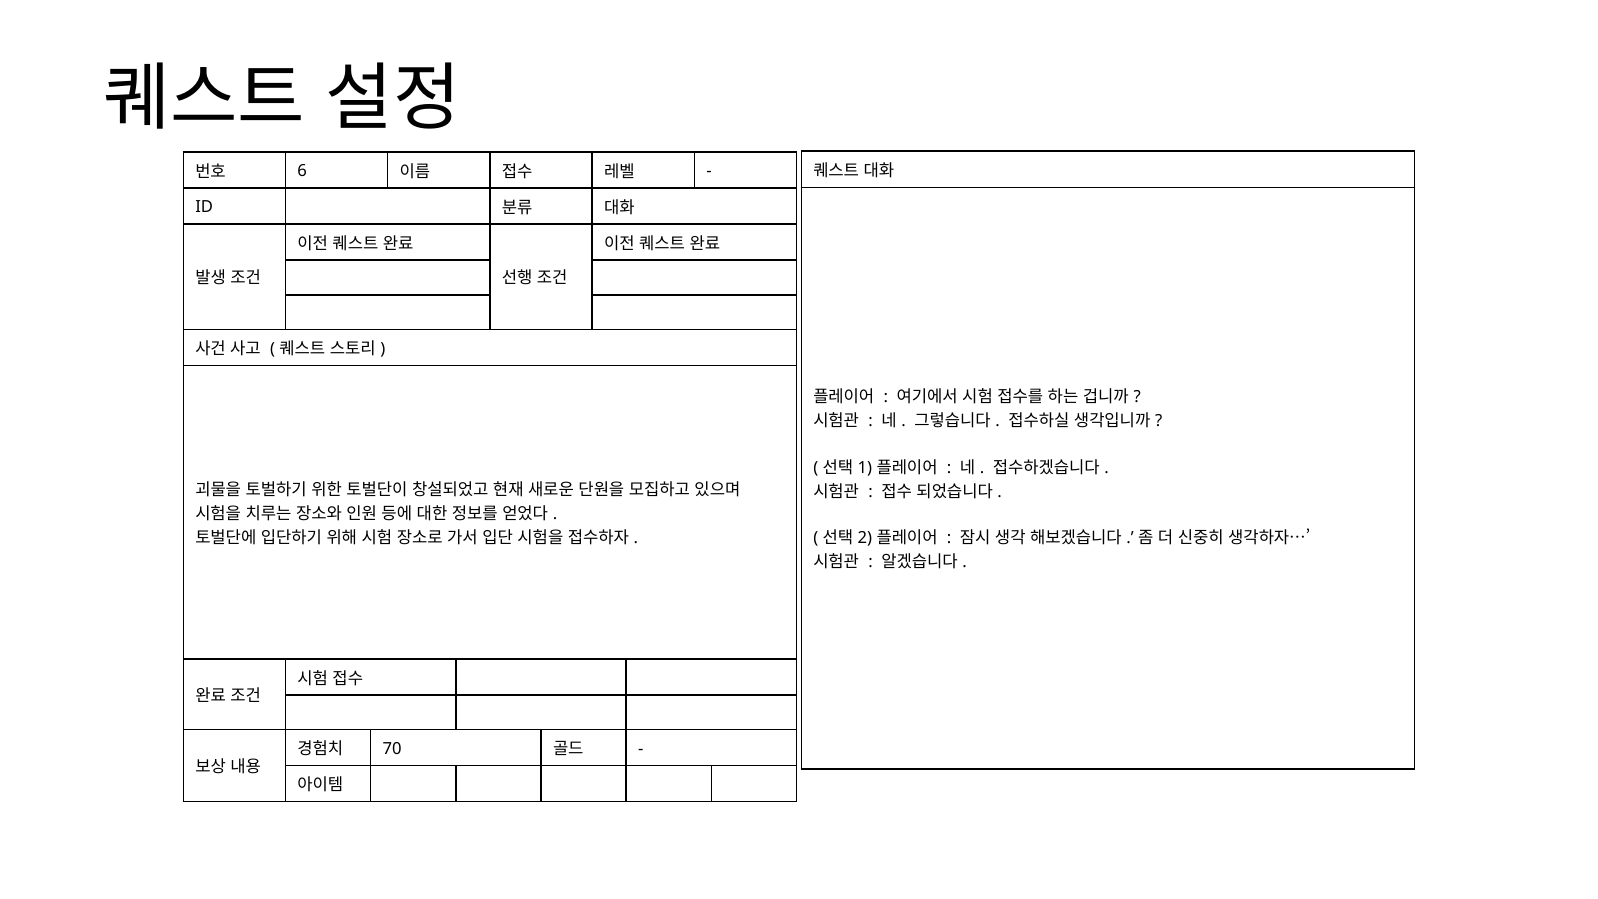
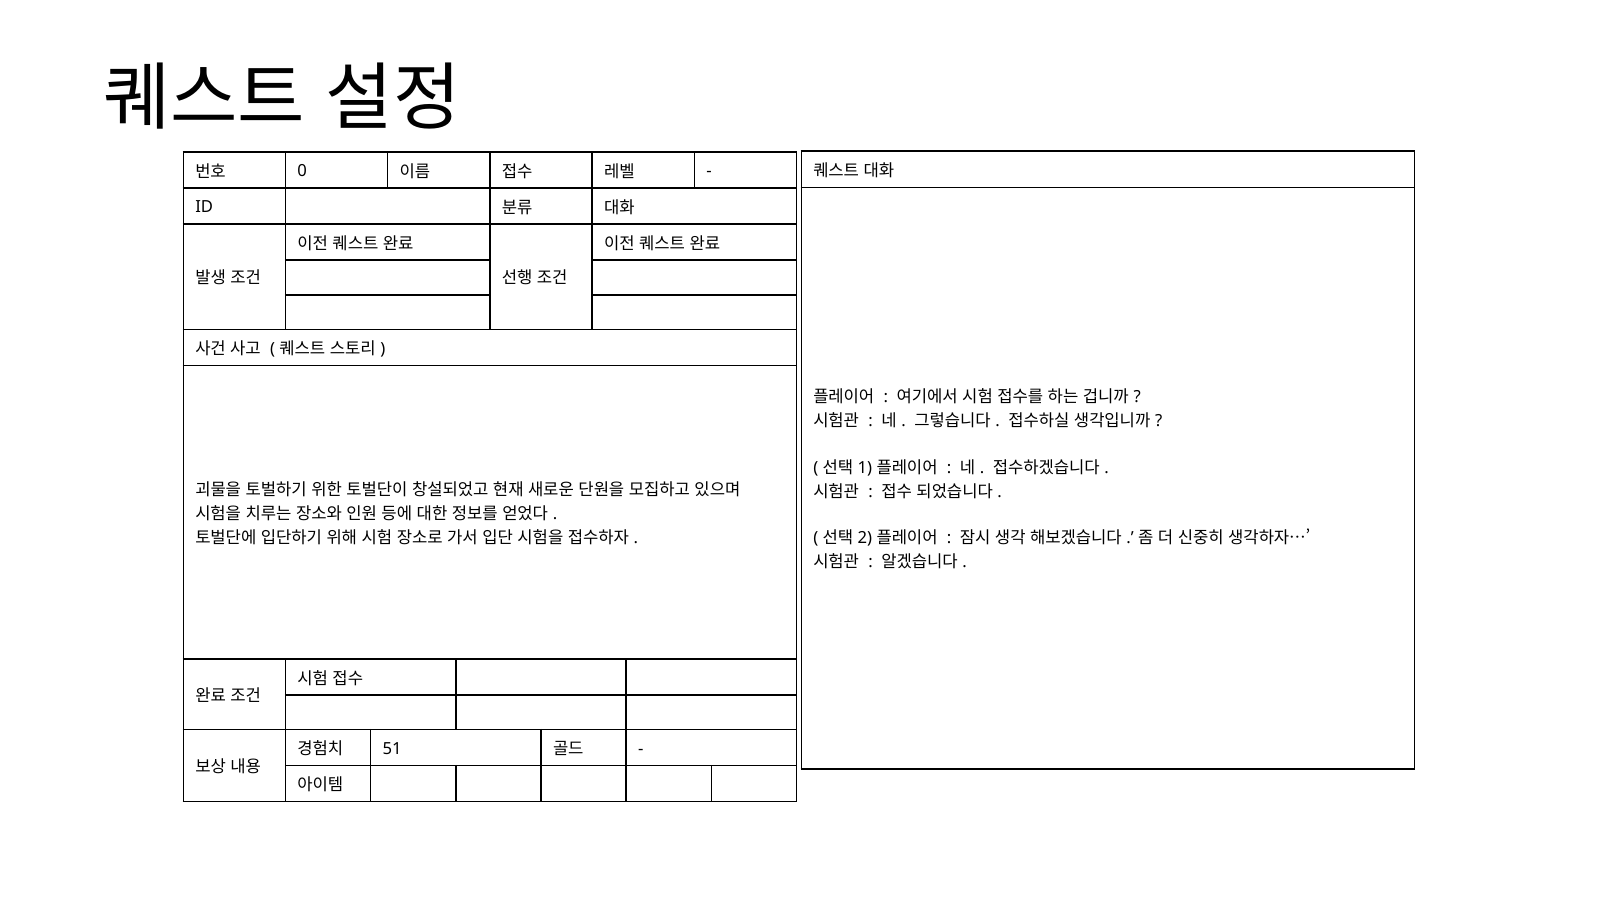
6: 6 -> 0 (302, 171)
70: 70 -> 51 (392, 748)
